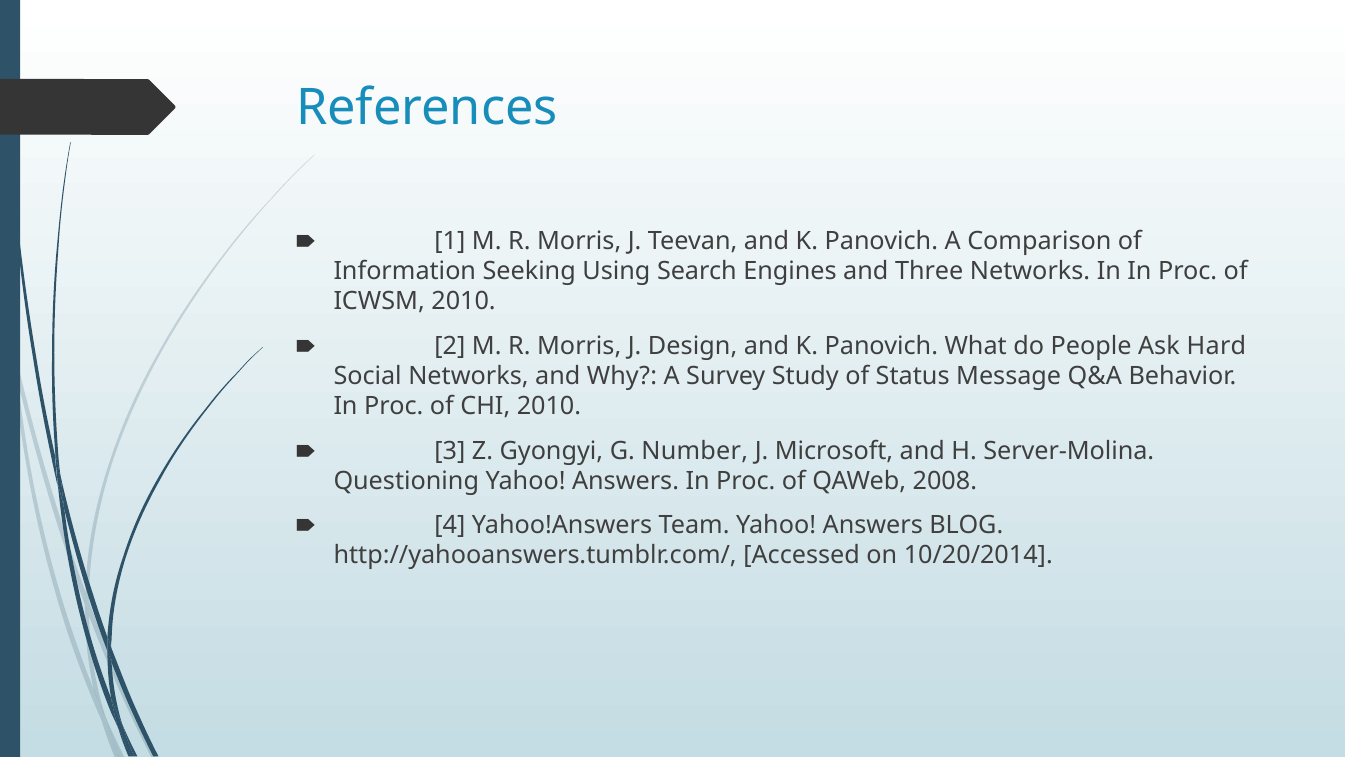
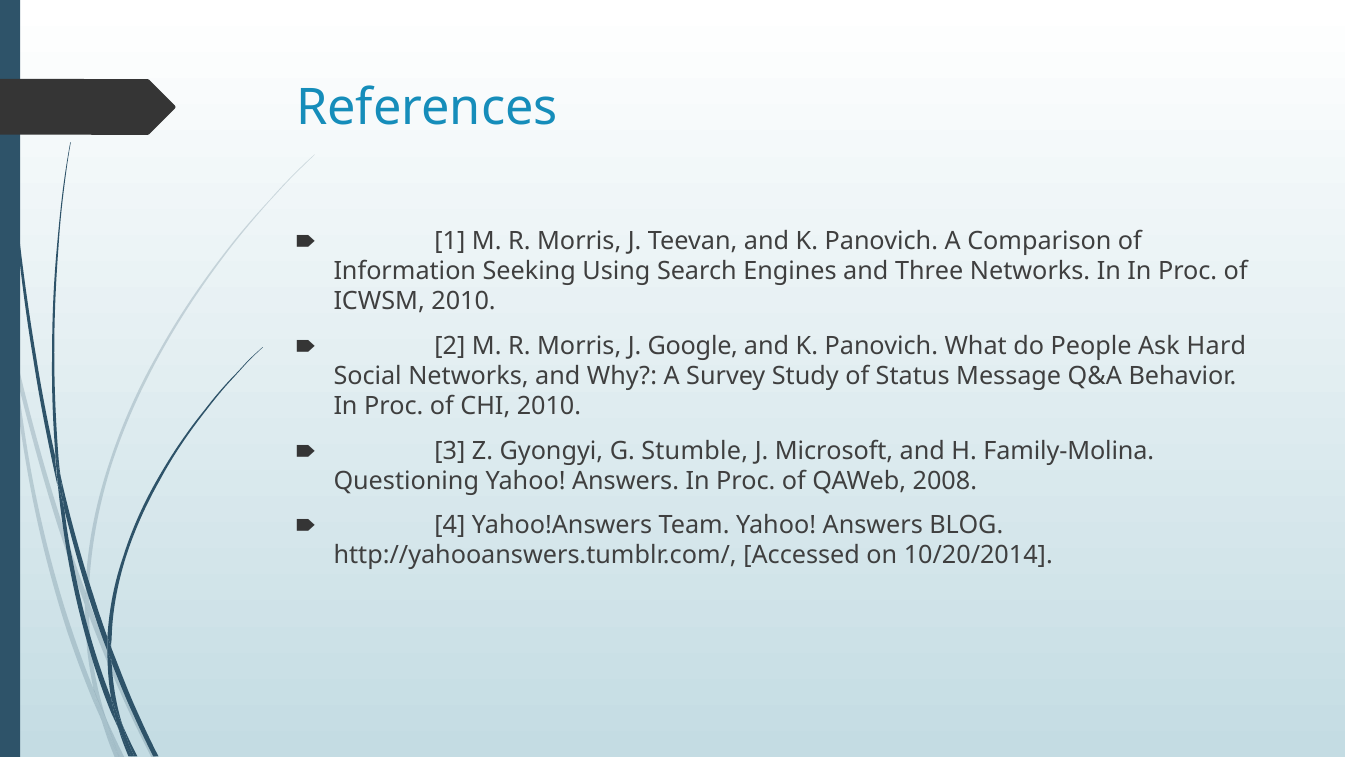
Design: Design -> Google (693, 346)
Number: Number -> Stumble (695, 450)
Server-Molina: Server-Molina -> Family-Molina (1069, 450)
